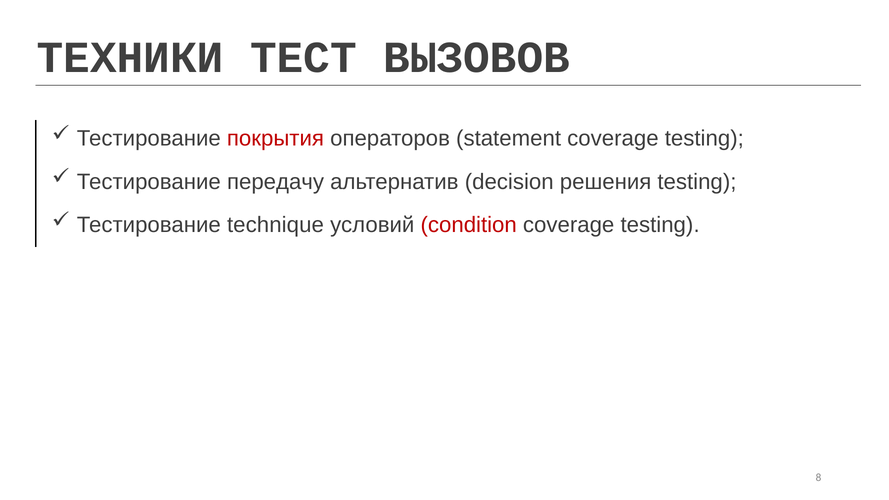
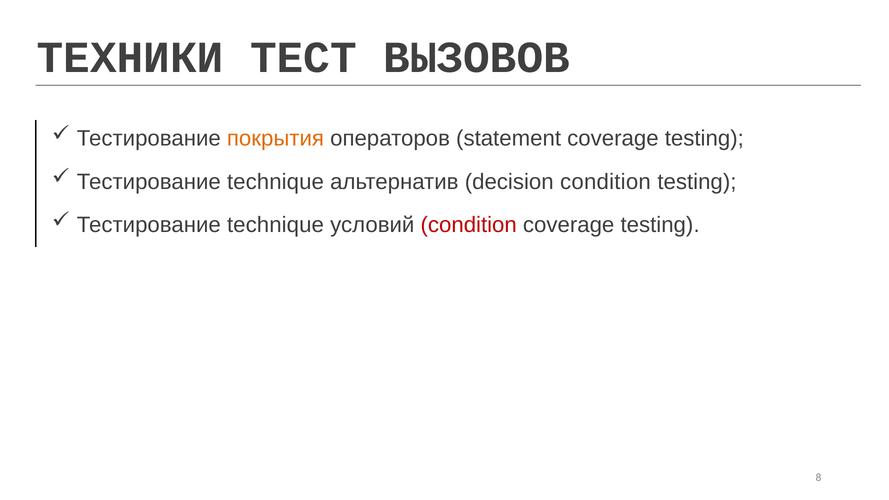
покрытия colour: red -> orange (275, 138)
передачу: передачу -> technique (275, 182)
decision решения: решения -> condition (605, 182)
